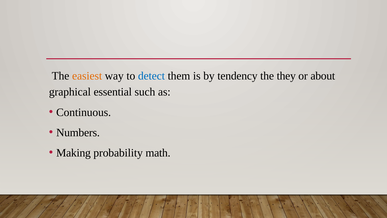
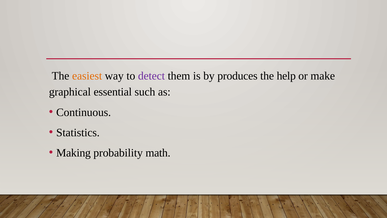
detect colour: blue -> purple (151, 76)
tendency: tendency -> produces (237, 76)
they: they -> help (286, 76)
about: about -> make (323, 76)
Numbers: Numbers -> Statistics (78, 132)
